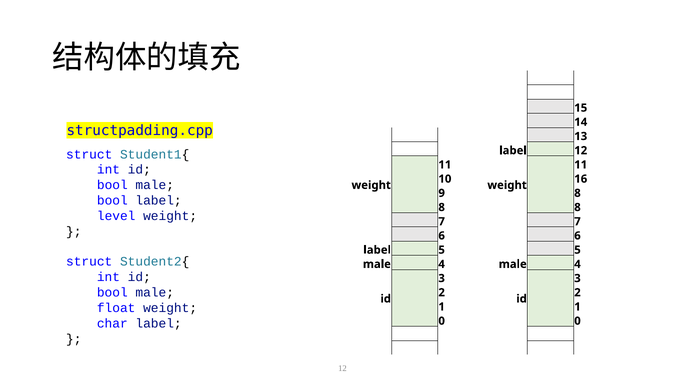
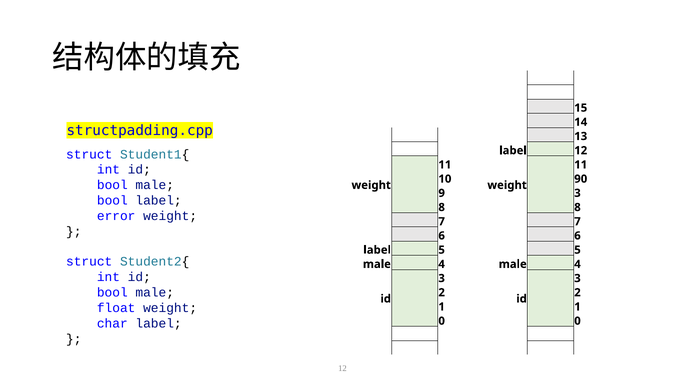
16: 16 -> 90 (581, 179)
9 8: 8 -> 3 (577, 193)
level: level -> error (116, 216)
